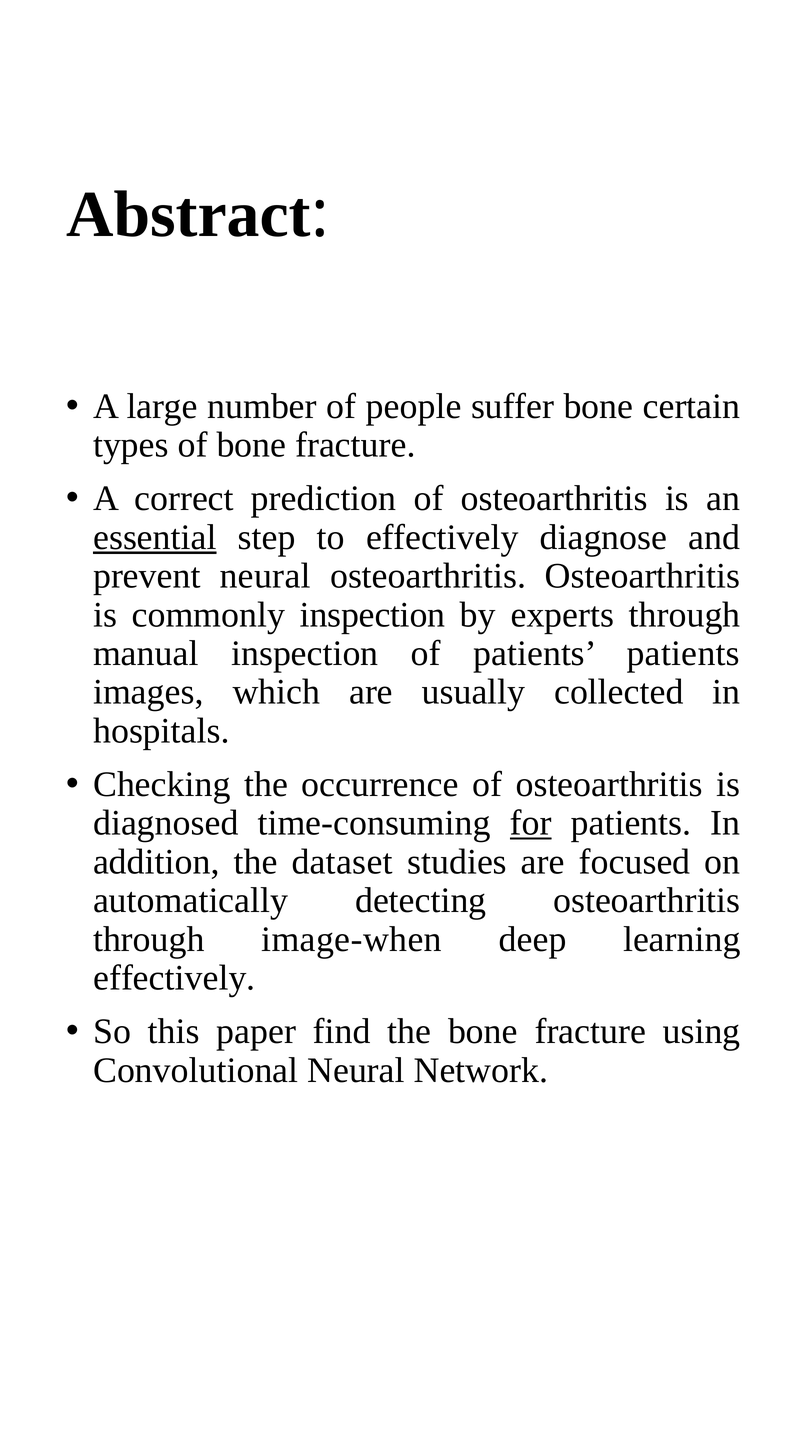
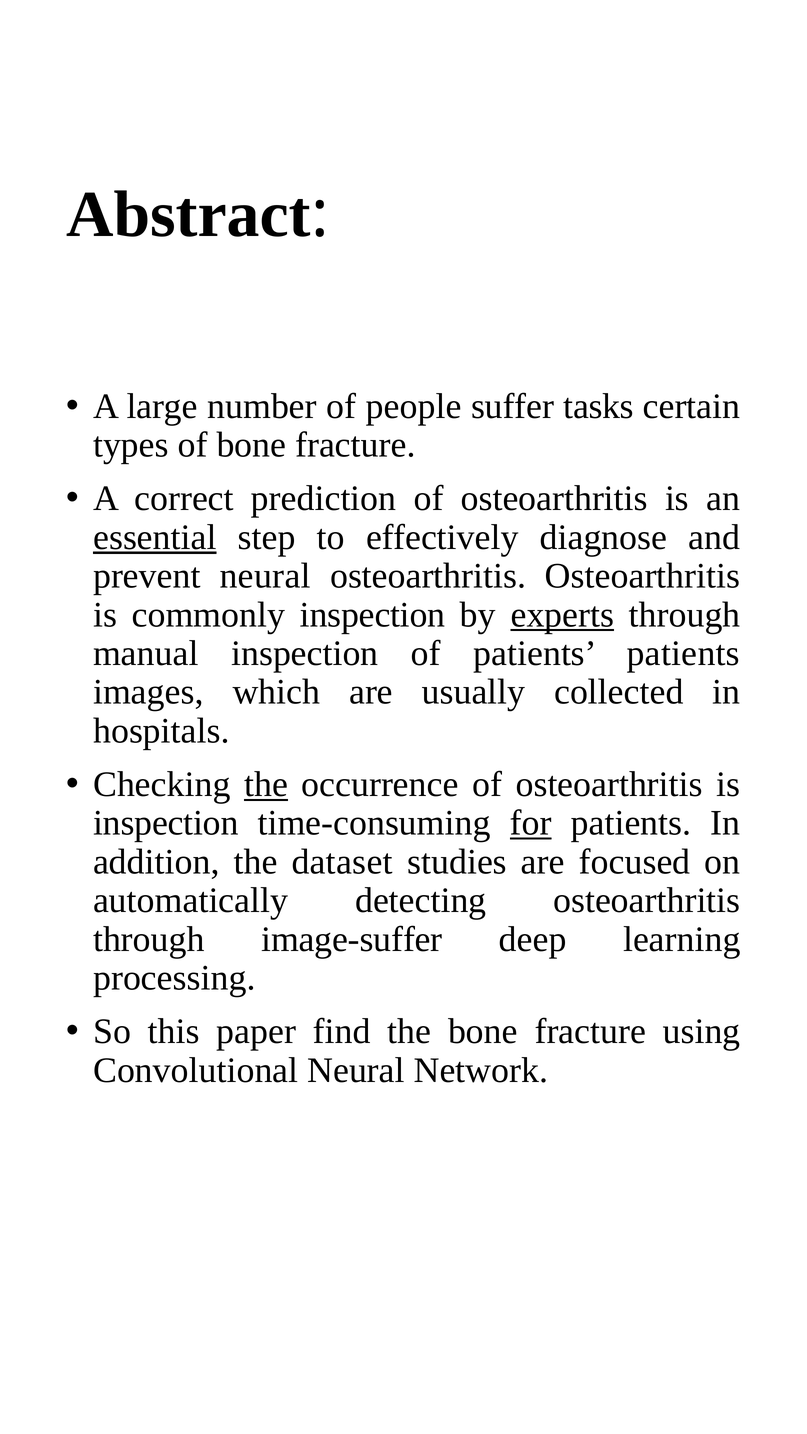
suffer bone: bone -> tasks (599, 406)
experts underline: none -> present (562, 615)
the underline: none -> present (266, 785)
diagnosed: diagnosed -> inspection (166, 824)
image-when: image-when -> image-suffer (352, 940)
effectively: effectively -> processing (174, 978)
